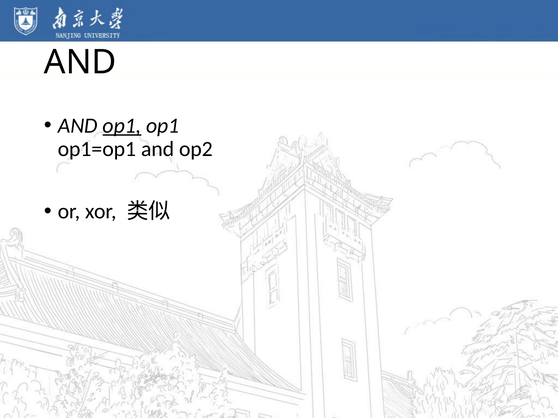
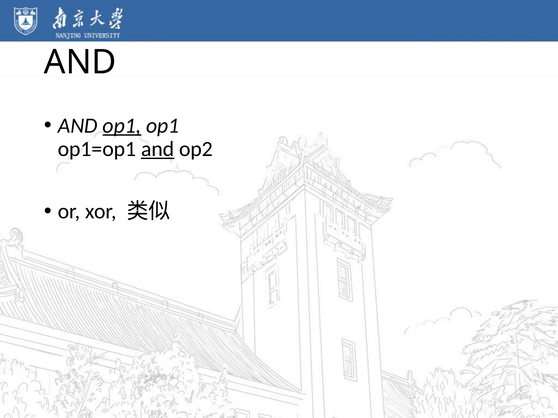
and underline: none -> present (158, 149)
